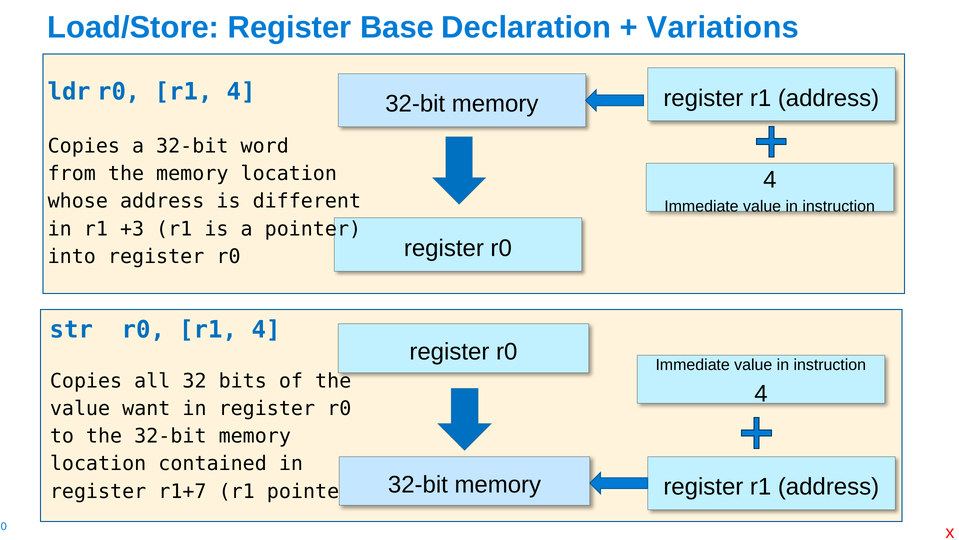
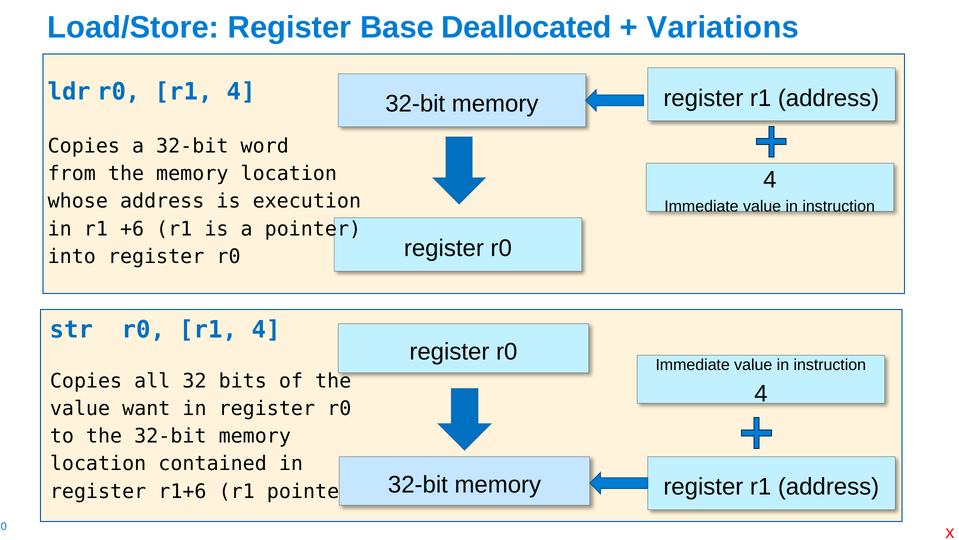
Declaration: Declaration -> Deallocated (527, 27)
different: different -> execution (307, 201)
+3: +3 -> +6 (132, 229)
r1+7: r1+7 -> r1+6 (182, 491)
